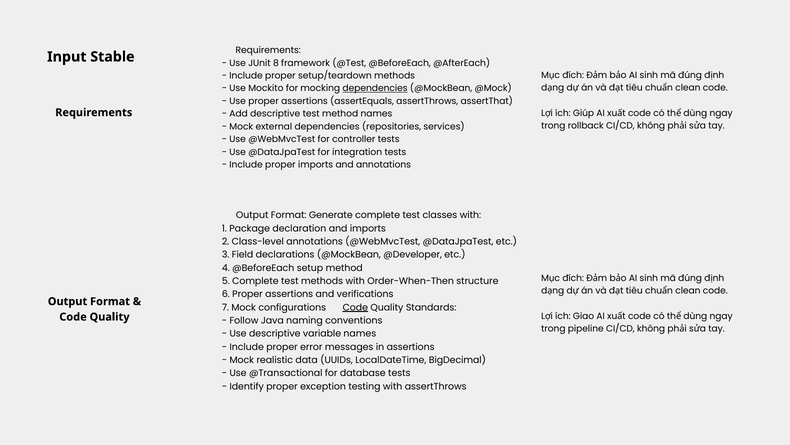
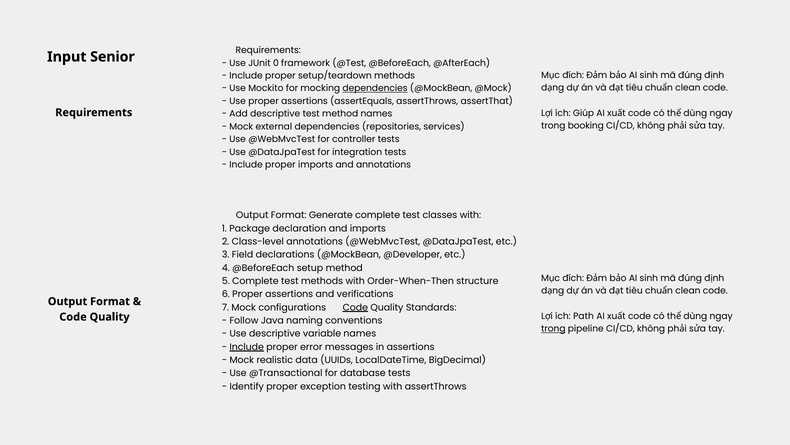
Stable: Stable -> Senior (112, 57)
8: 8 -> 0 (276, 63)
rollback: rollback -> booking (586, 126)
Giao: Giao -> Path (583, 316)
trong underline: none -> present (553, 328)
Include underline: none -> present (247, 346)
